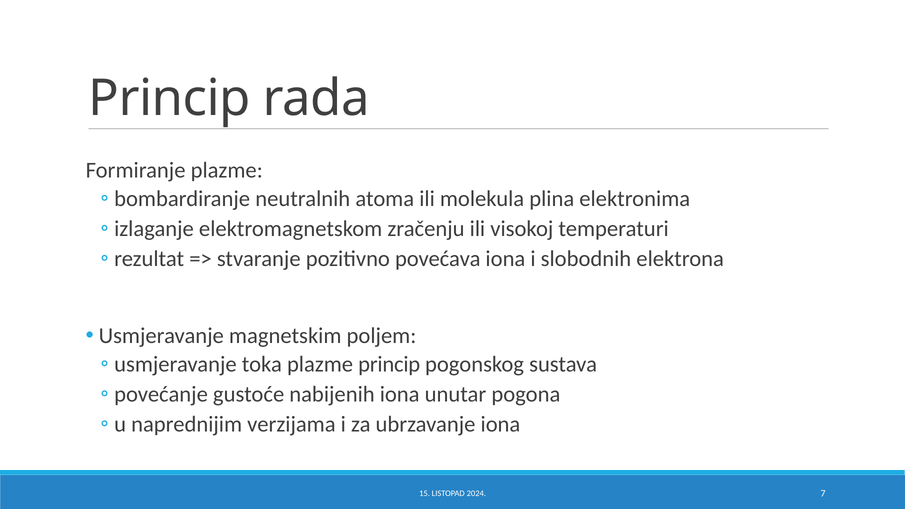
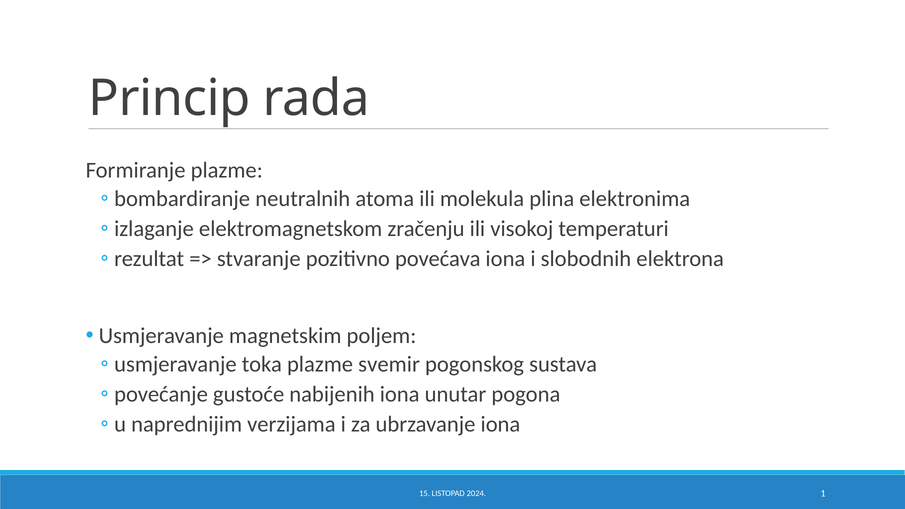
plazme princip: princip -> svemir (389, 364)
7: 7 -> 1 (823, 494)
